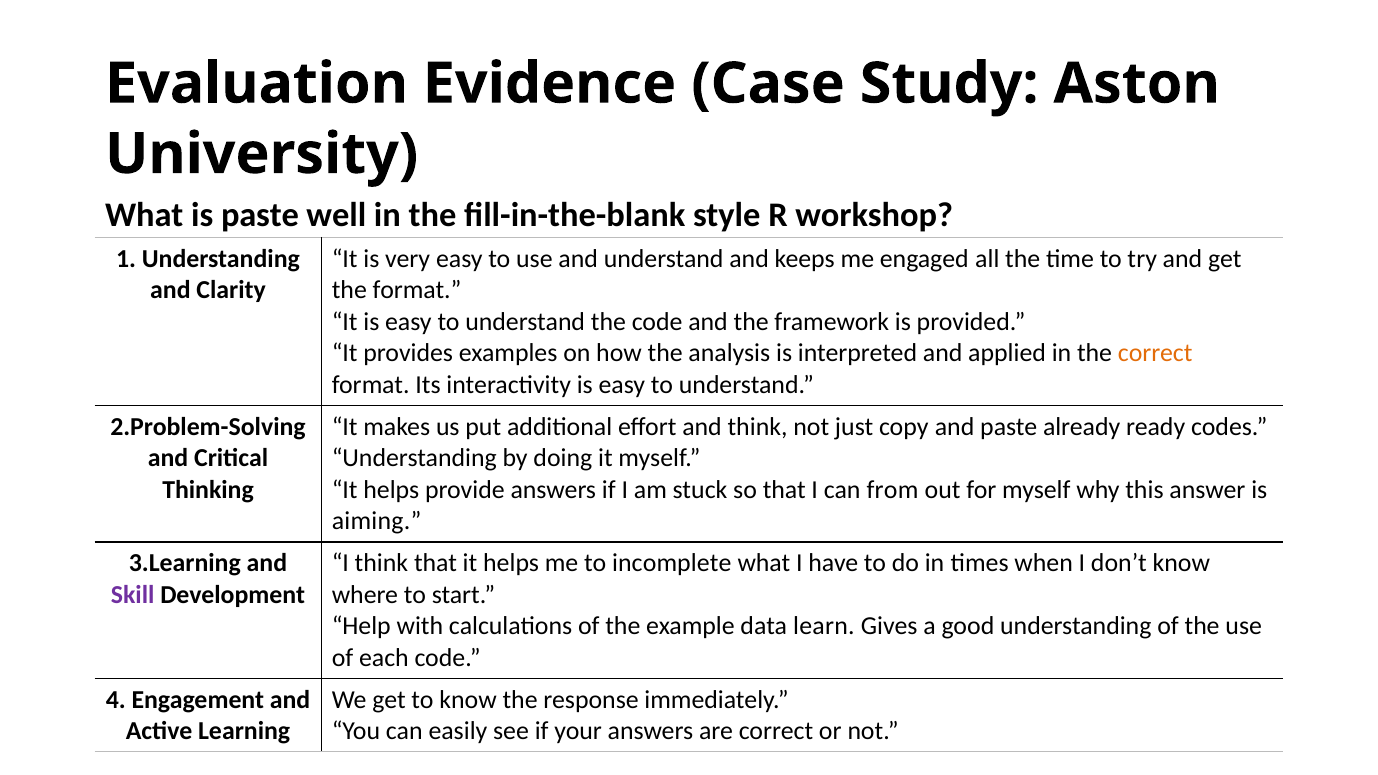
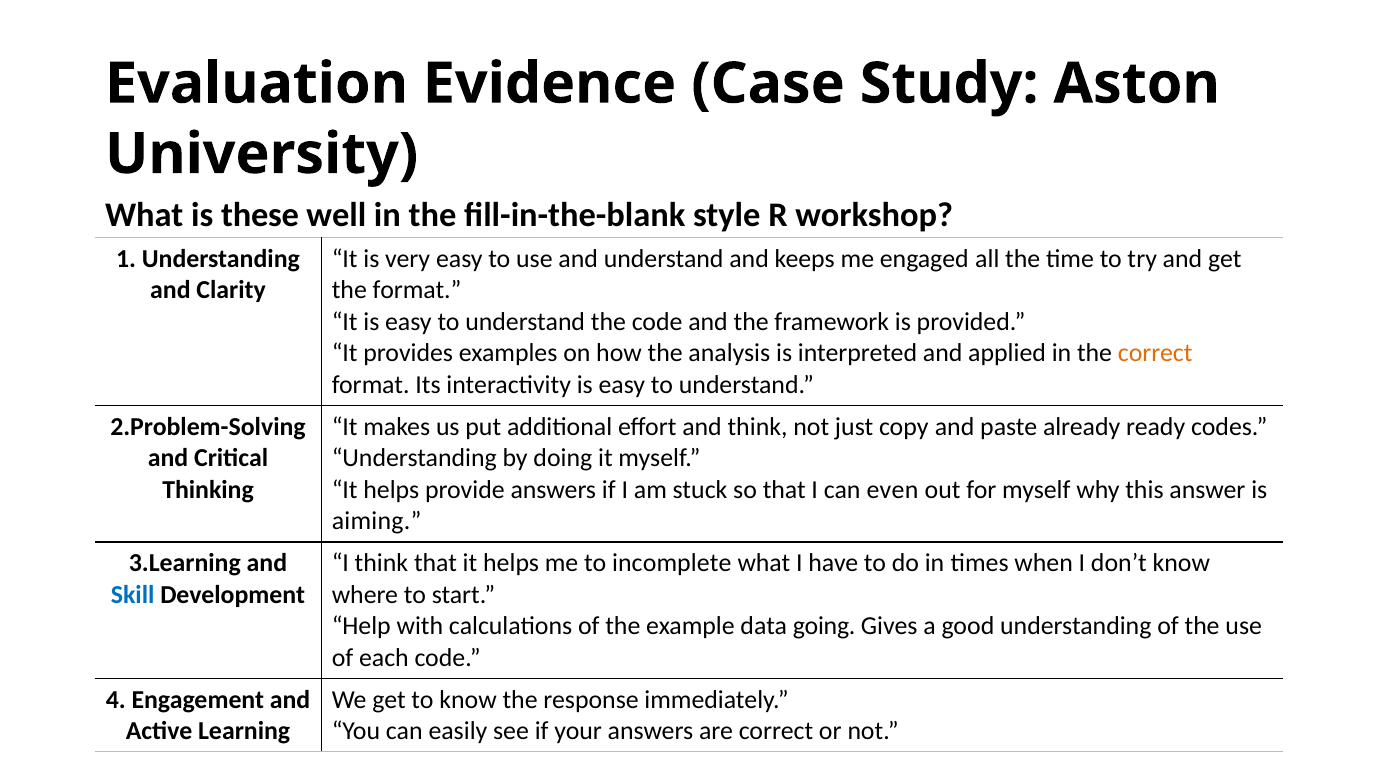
is paste: paste -> these (260, 215)
from: from -> even (892, 490)
Skill colour: purple -> blue (133, 595)
learn: learn -> going (824, 626)
